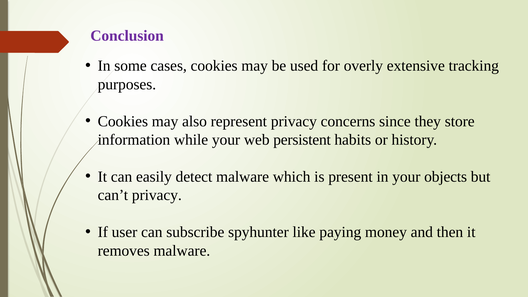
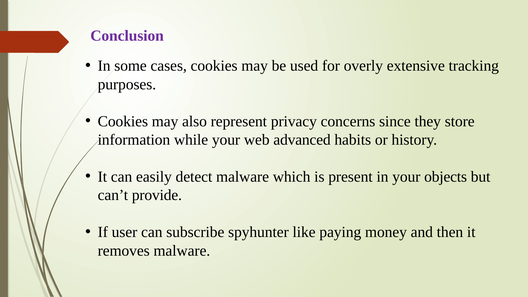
persistent: persistent -> advanced (302, 140)
can’t privacy: privacy -> provide (157, 195)
